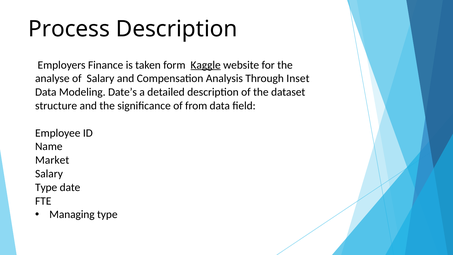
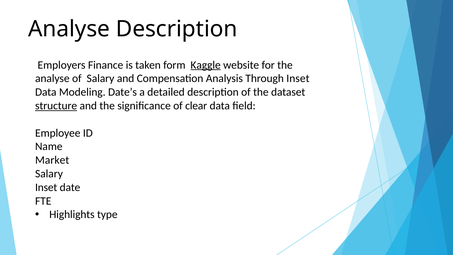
Process: Process -> Analyse (69, 29)
structure underline: none -> present (56, 106)
from: from -> clear (196, 106)
Type: Type -> Inset (46, 187)
Managing: Managing -> Highlights (72, 214)
